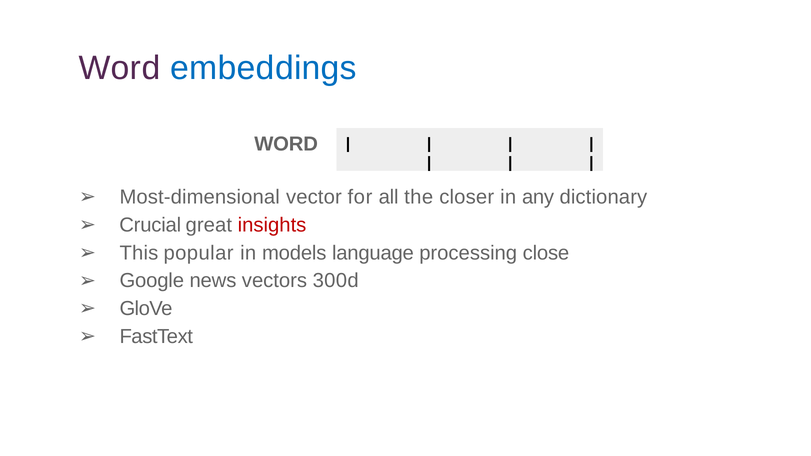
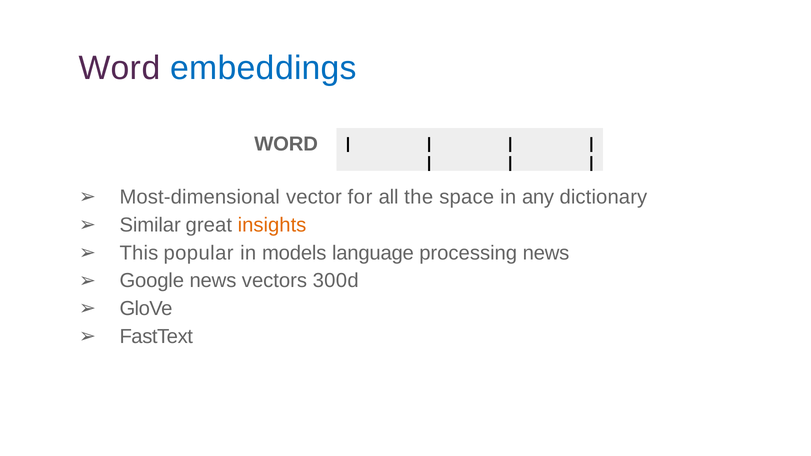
closer: closer -> space (467, 197)
Crucial: Crucial -> Similar (150, 225)
insights colour: red -> orange (272, 225)
processing close: close -> news (546, 253)
